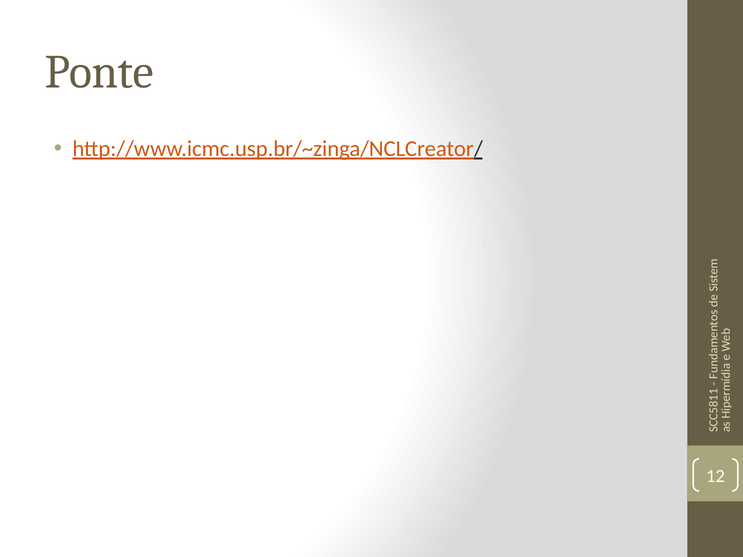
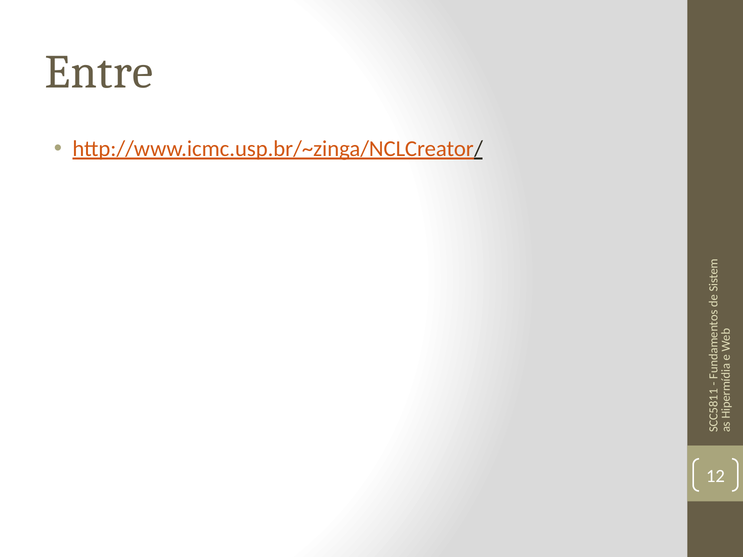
Ponte: Ponte -> Entre (99, 72)
